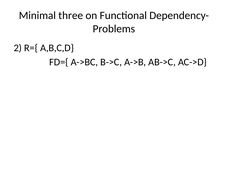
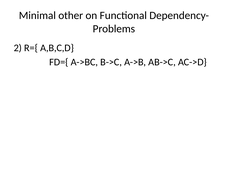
three: three -> other (71, 15)
